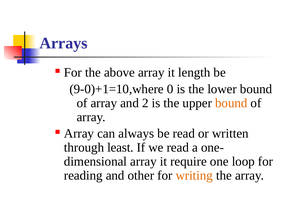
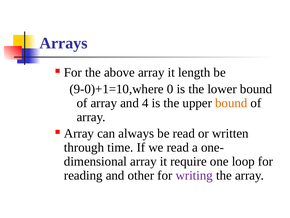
2: 2 -> 4 (145, 103)
least: least -> time (120, 147)
writing colour: orange -> purple (194, 175)
